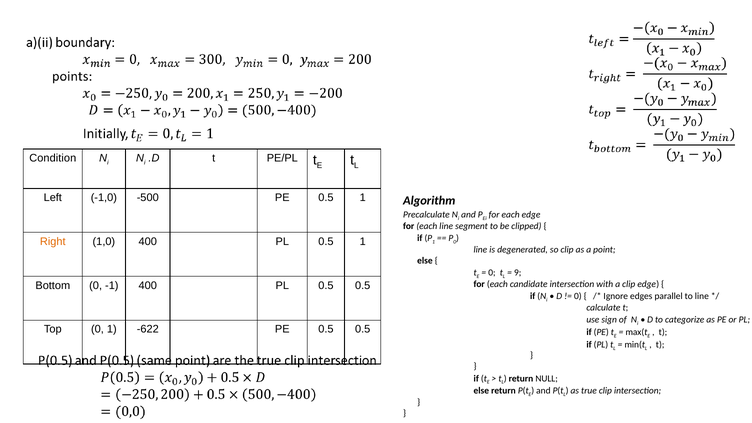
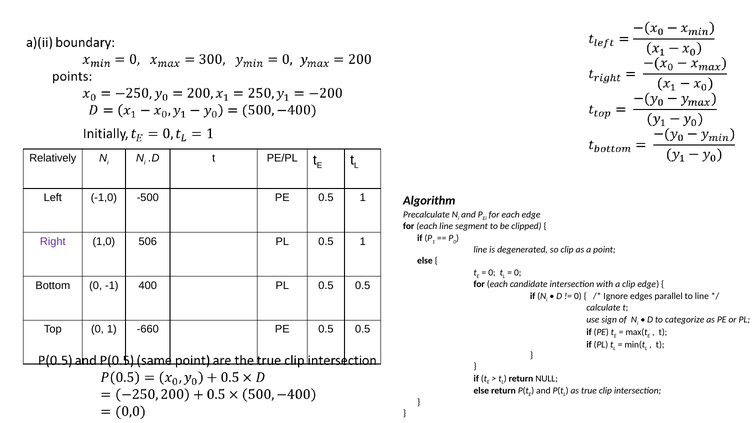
Condition: Condition -> Relatively (53, 158)
Right colour: orange -> purple (53, 242)
1,0 400: 400 -> 506 (148, 242)
9: 9 -> 0 (518, 273)
-622: -622 -> -660 (148, 329)
